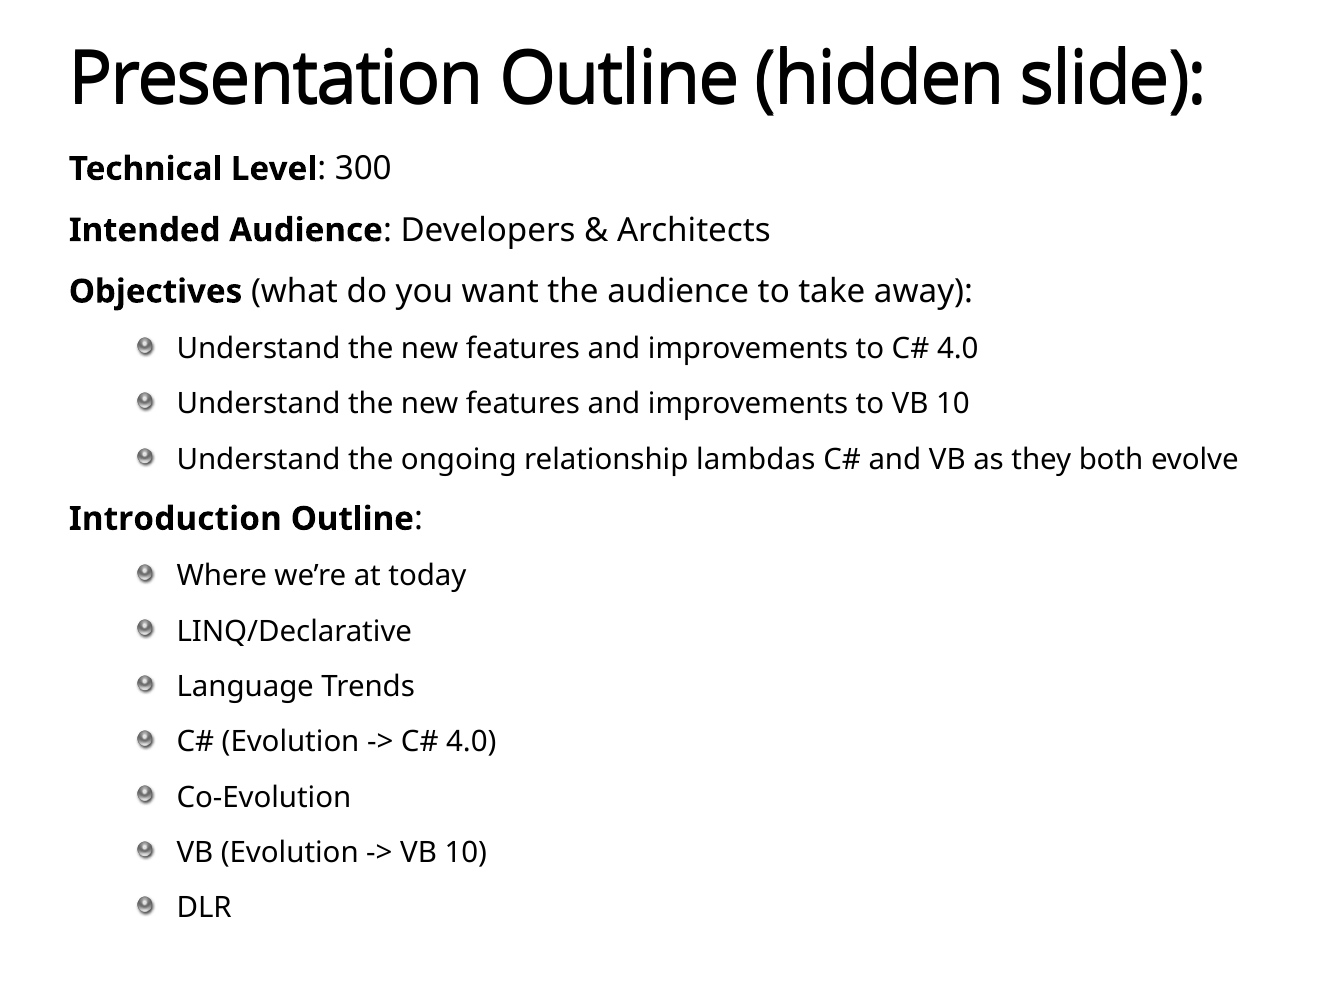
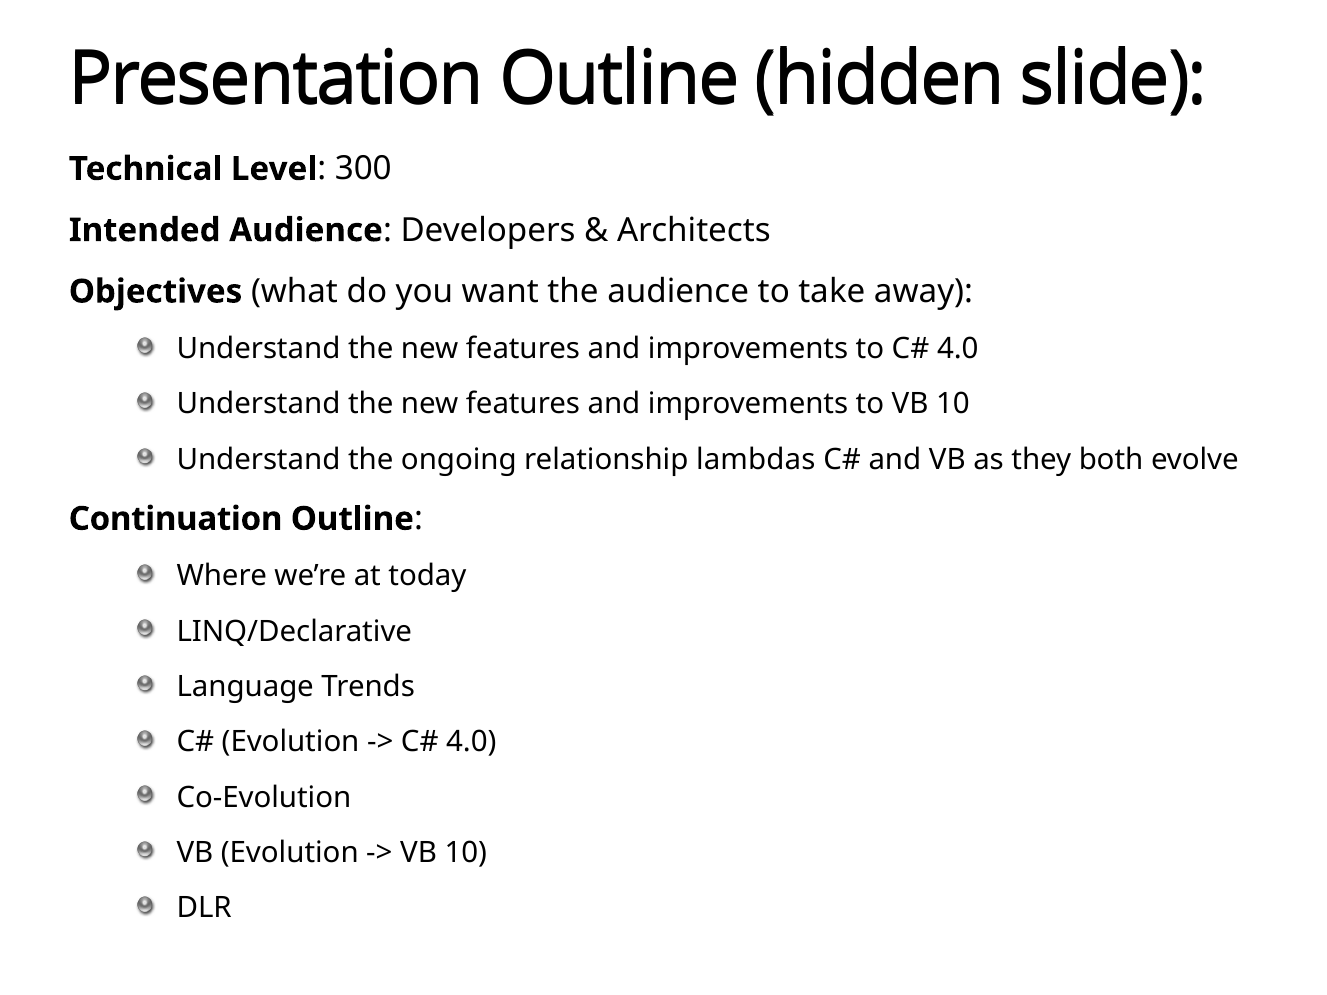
Introduction: Introduction -> Continuation (176, 519)
